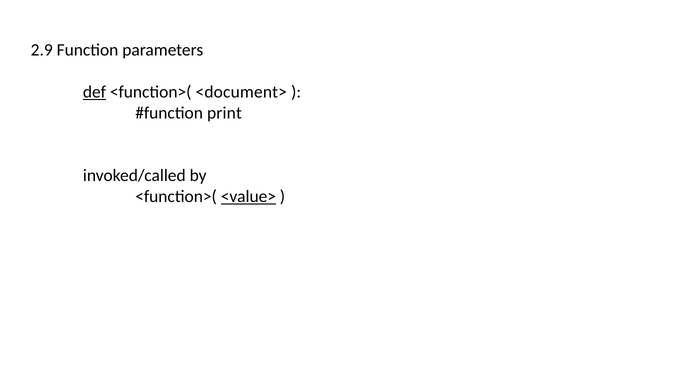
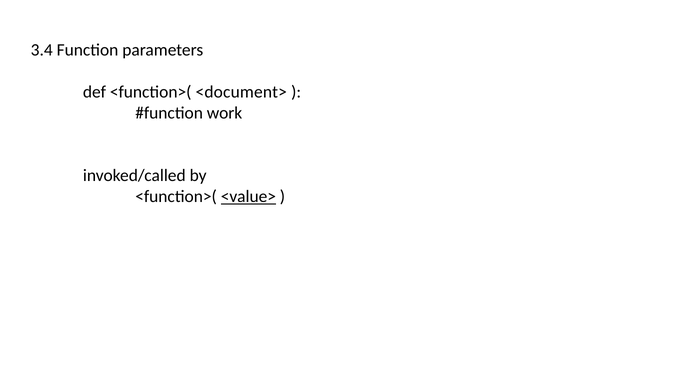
2.9: 2.9 -> 3.4 (42, 50)
def underline: present -> none (94, 92)
print: print -> work (225, 113)
